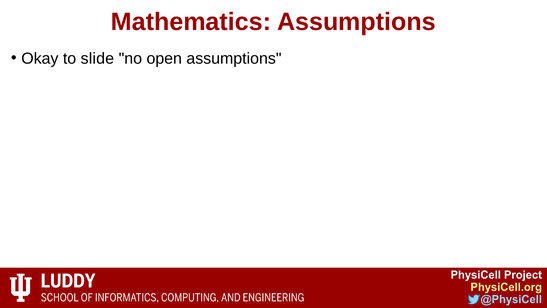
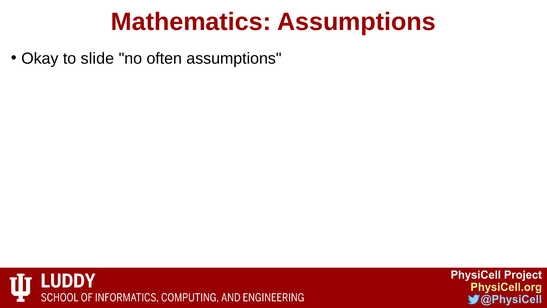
open: open -> often (164, 58)
